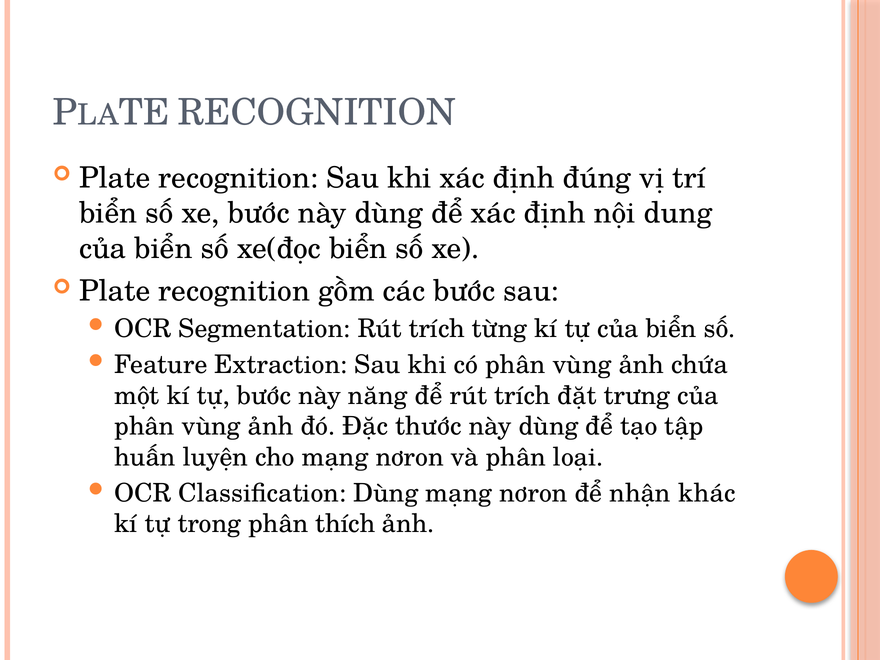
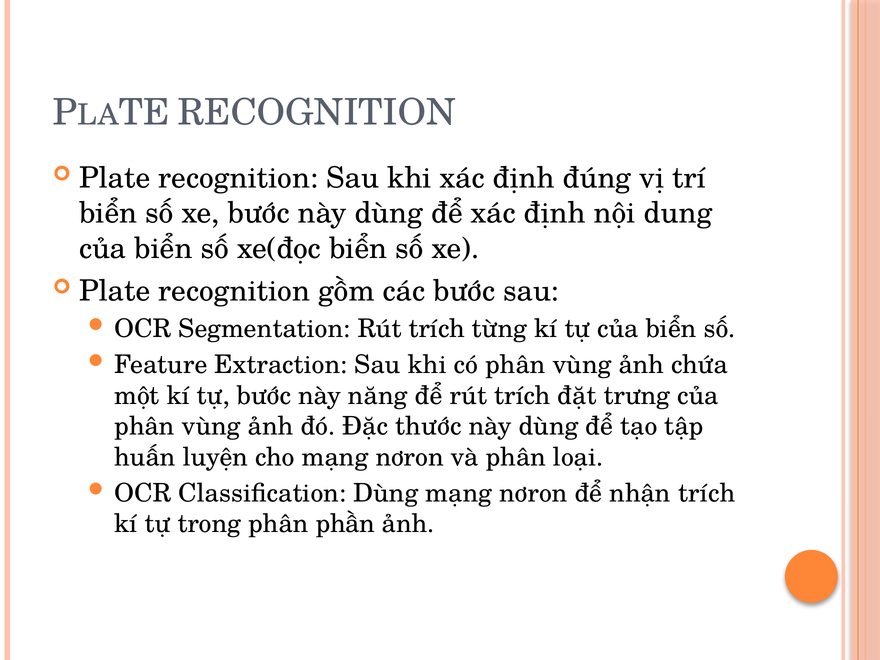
nhận khác: khác -> trích (707, 493)
thích: thích -> phần (345, 524)
